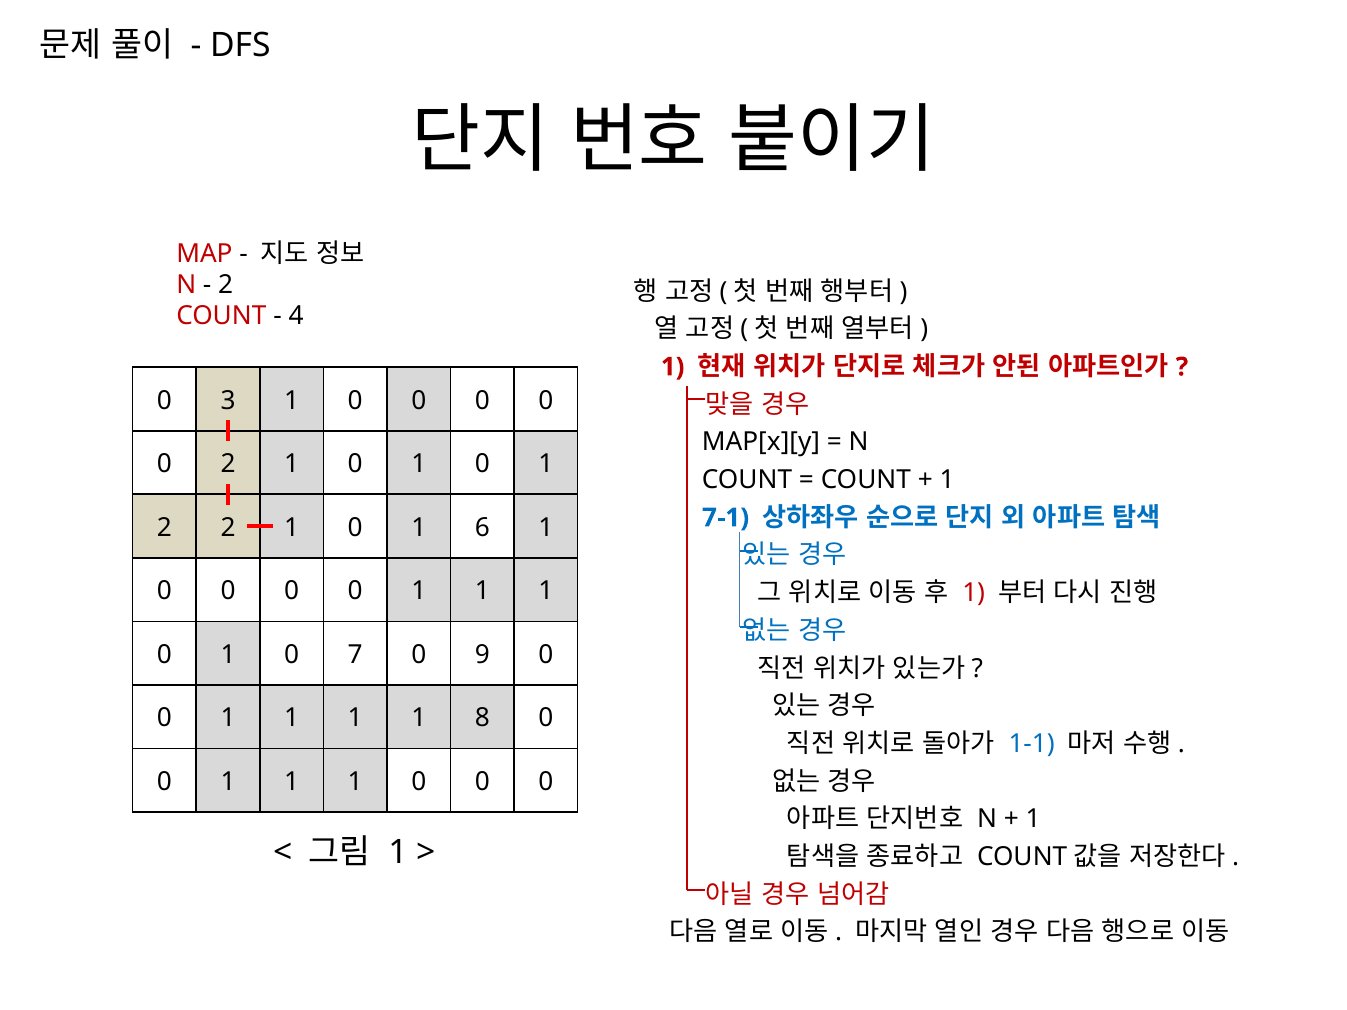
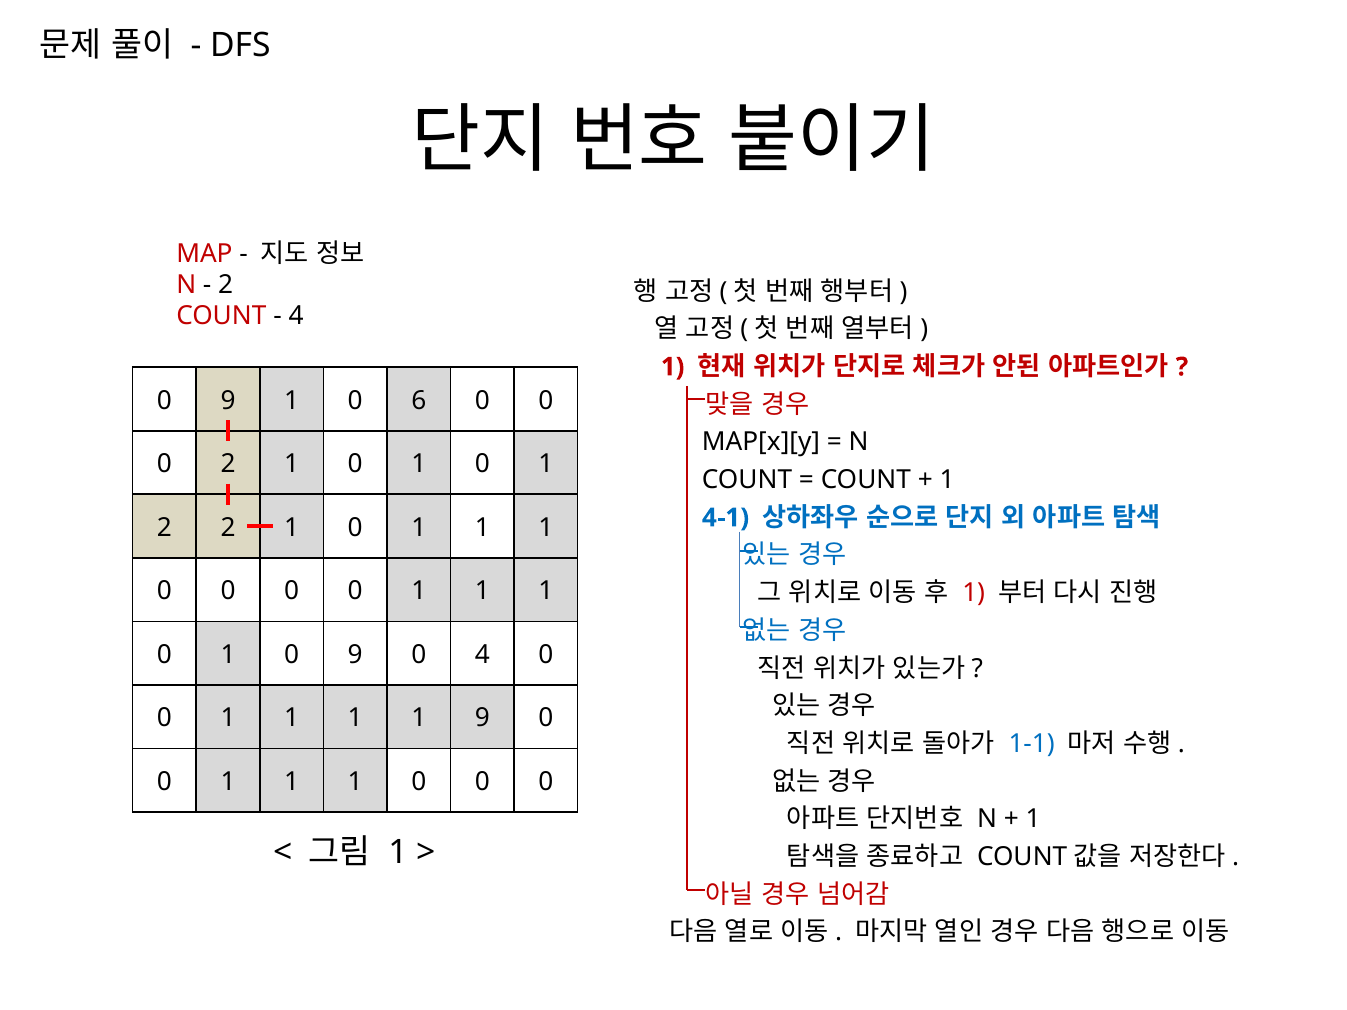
3: 3 -> 9 (228, 401)
0: 0 -> 6 (419, 401)
7-1: 7-1 -> 4-1 (726, 518)
1 0 1 6: 6 -> 1 (482, 528)
1 0 7: 7 -> 9 (355, 655)
0 9: 9 -> 4 (482, 655)
1 8: 8 -> 9 (482, 719)
